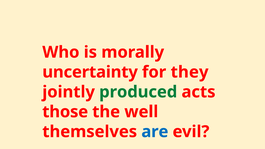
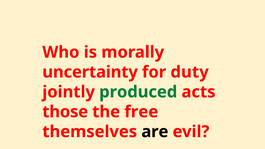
they: they -> duty (190, 72)
well: well -> free (141, 112)
are colour: blue -> black (155, 132)
